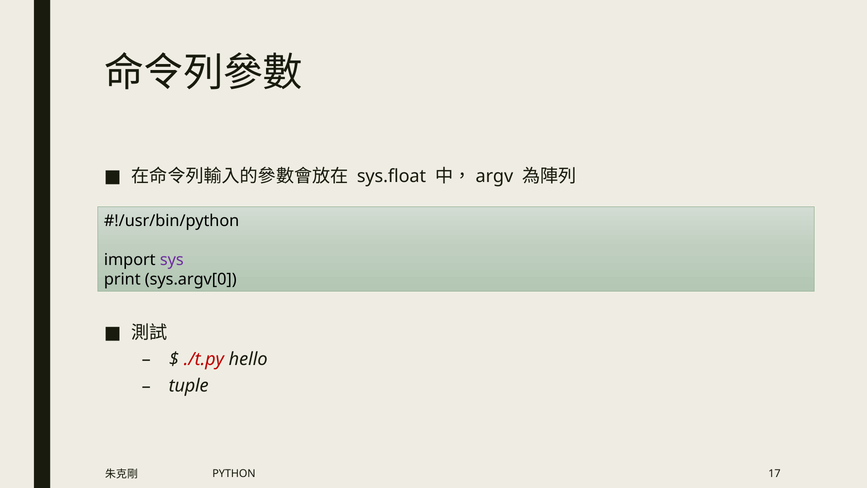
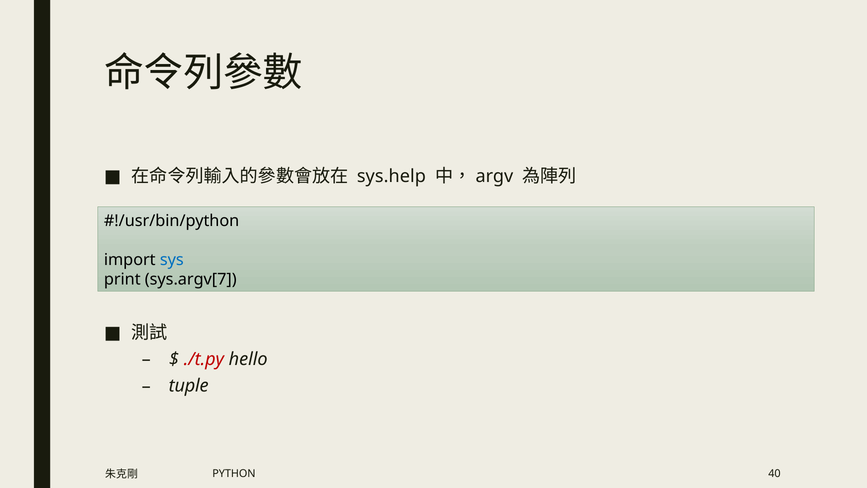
sys.float: sys.float -> sys.help (391, 176)
sys colour: purple -> blue (172, 260)
sys.argv[0: sys.argv[0 -> sys.argv[7 (191, 279)
17: 17 -> 40 (774, 473)
